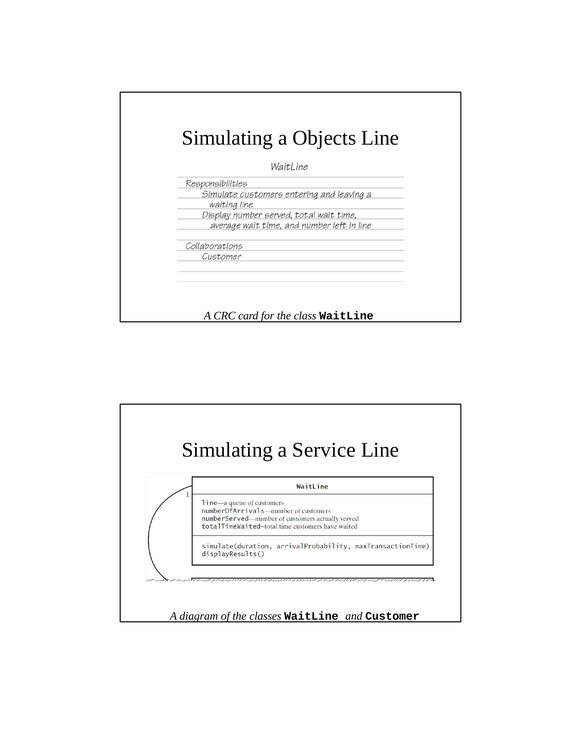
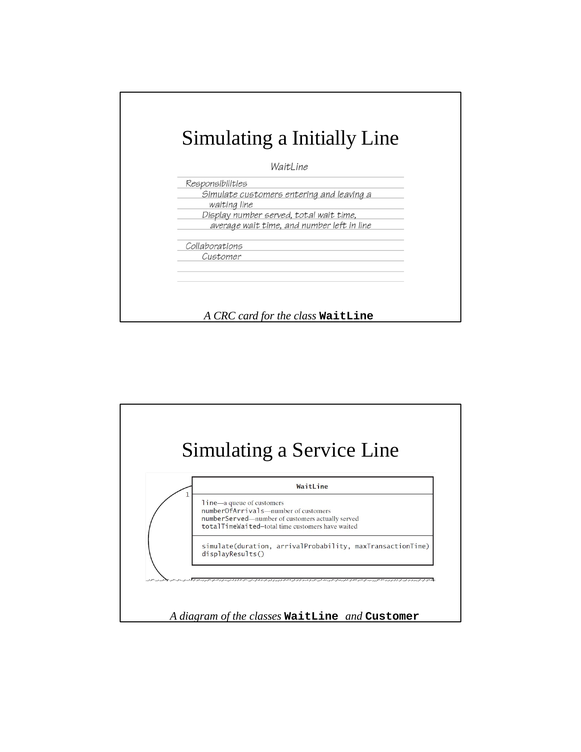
Objects: Objects -> Initially (324, 138)
